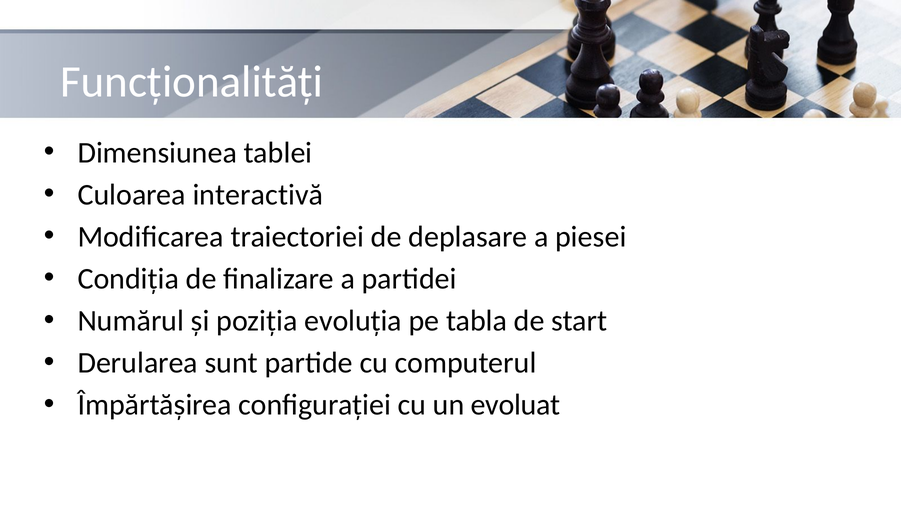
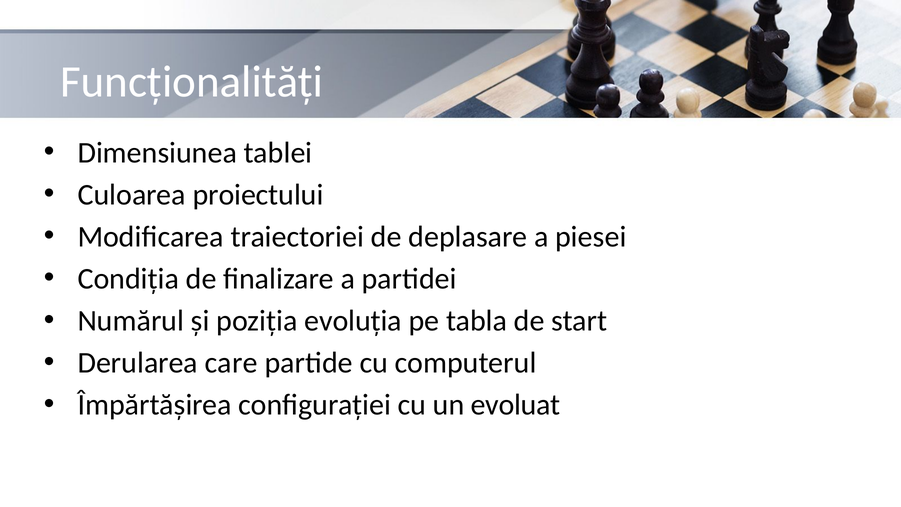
interactivă: interactivă -> proiectului (258, 195)
sunt: sunt -> care (231, 363)
